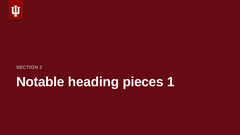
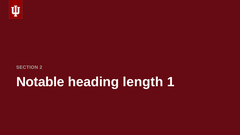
pieces: pieces -> length (143, 82)
